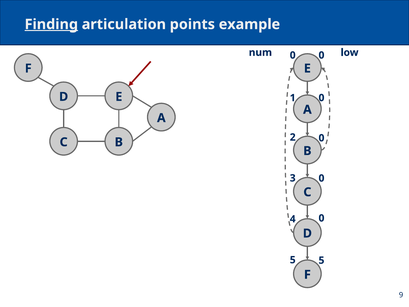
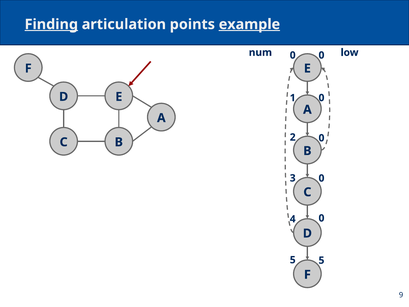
example underline: none -> present (249, 24)
